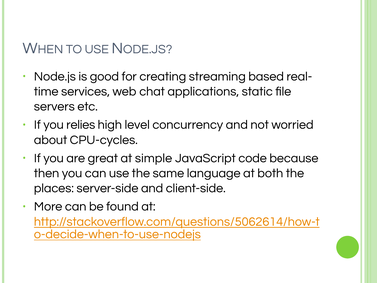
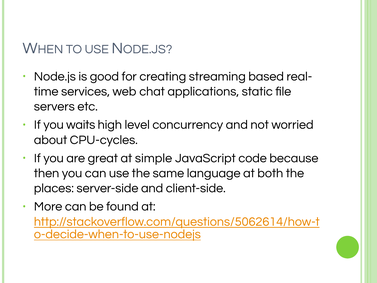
relies: relies -> waits (81, 125)
